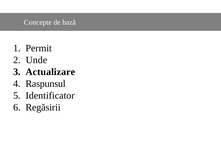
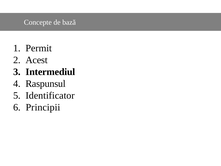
Unde: Unde -> Acest (37, 60)
Actualizare: Actualizare -> Intermediul (50, 72)
Regăsirii: Regăsirii -> Principii (43, 107)
